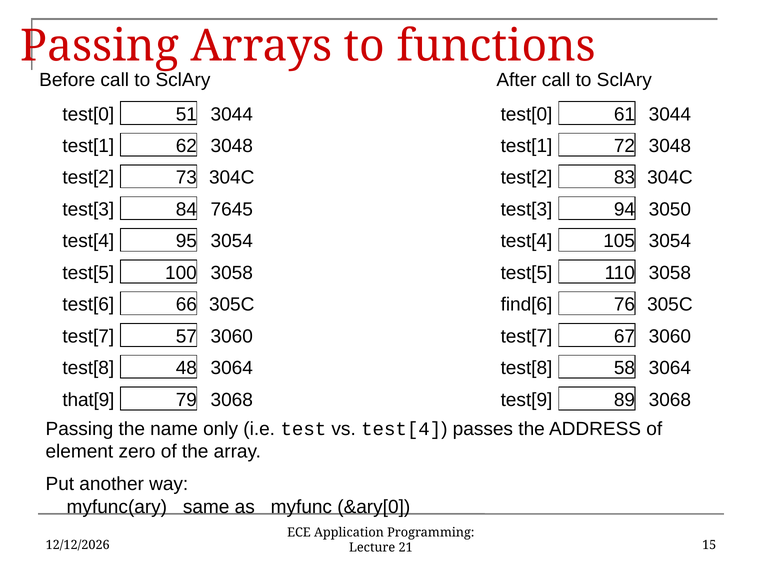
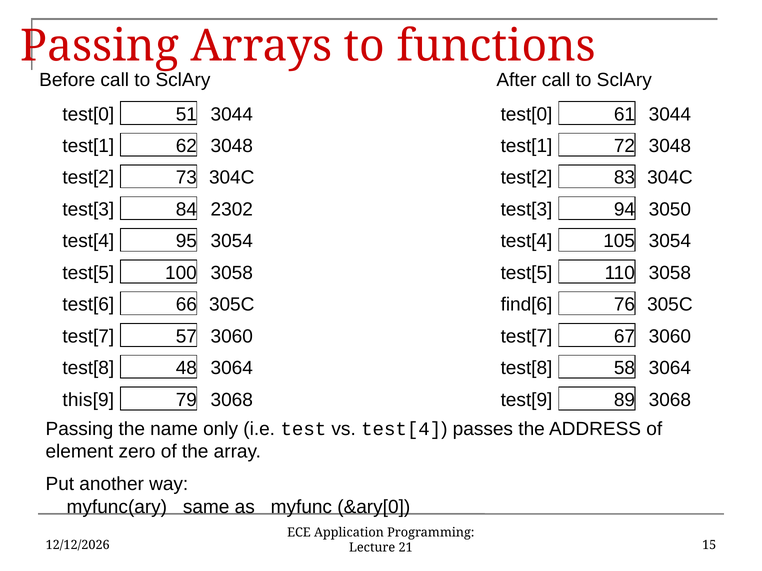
7645: 7645 -> 2302 (232, 210)
that[9: that[9 -> this[9 (88, 400)
